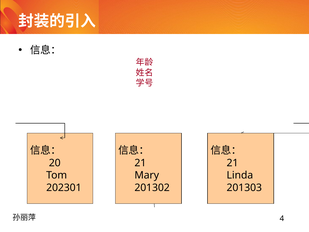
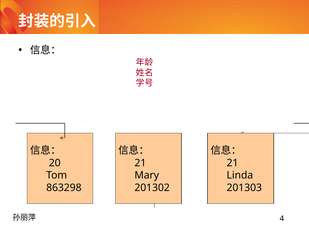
202301: 202301 -> 863298 (64, 187)
